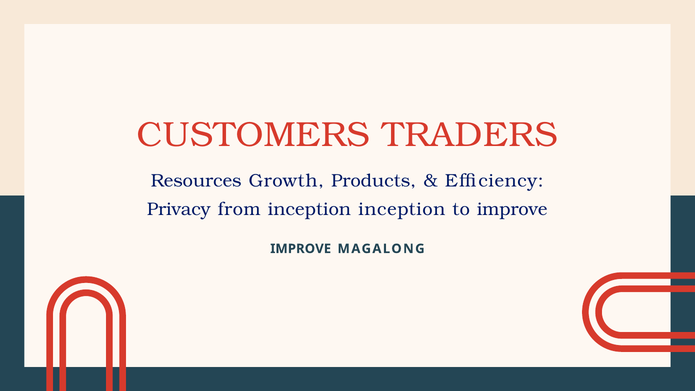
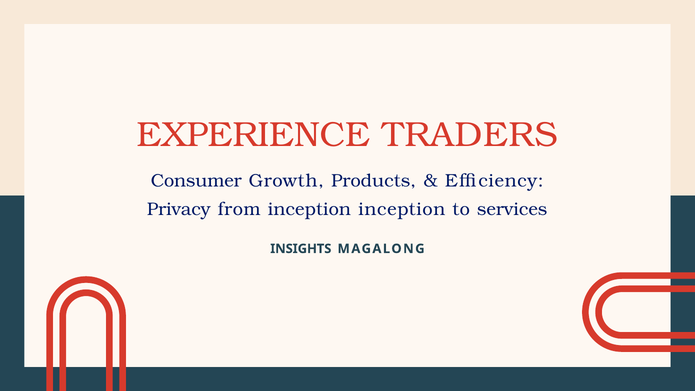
CUSTOMERS: CUSTOMERS -> EXPERIENCE (254, 135)
Resources: Resources -> Consumer (196, 181)
to improve: improve -> services (512, 209)
IMPROVE: IMPROVE -> INSIGHTS (301, 249)
